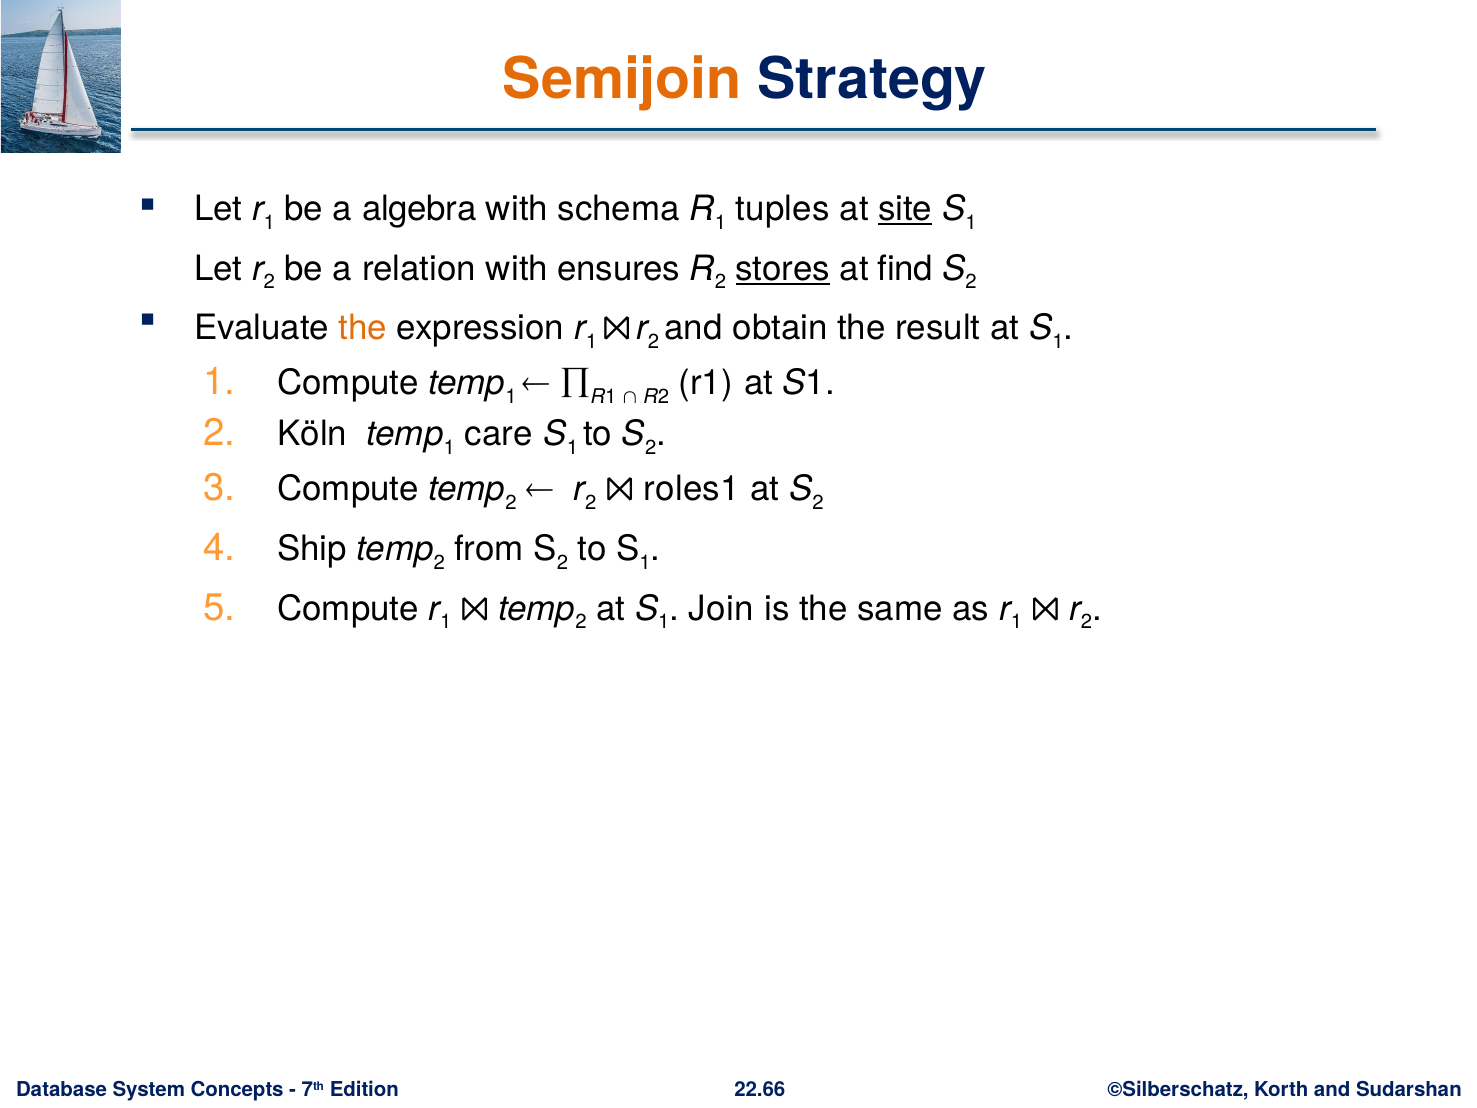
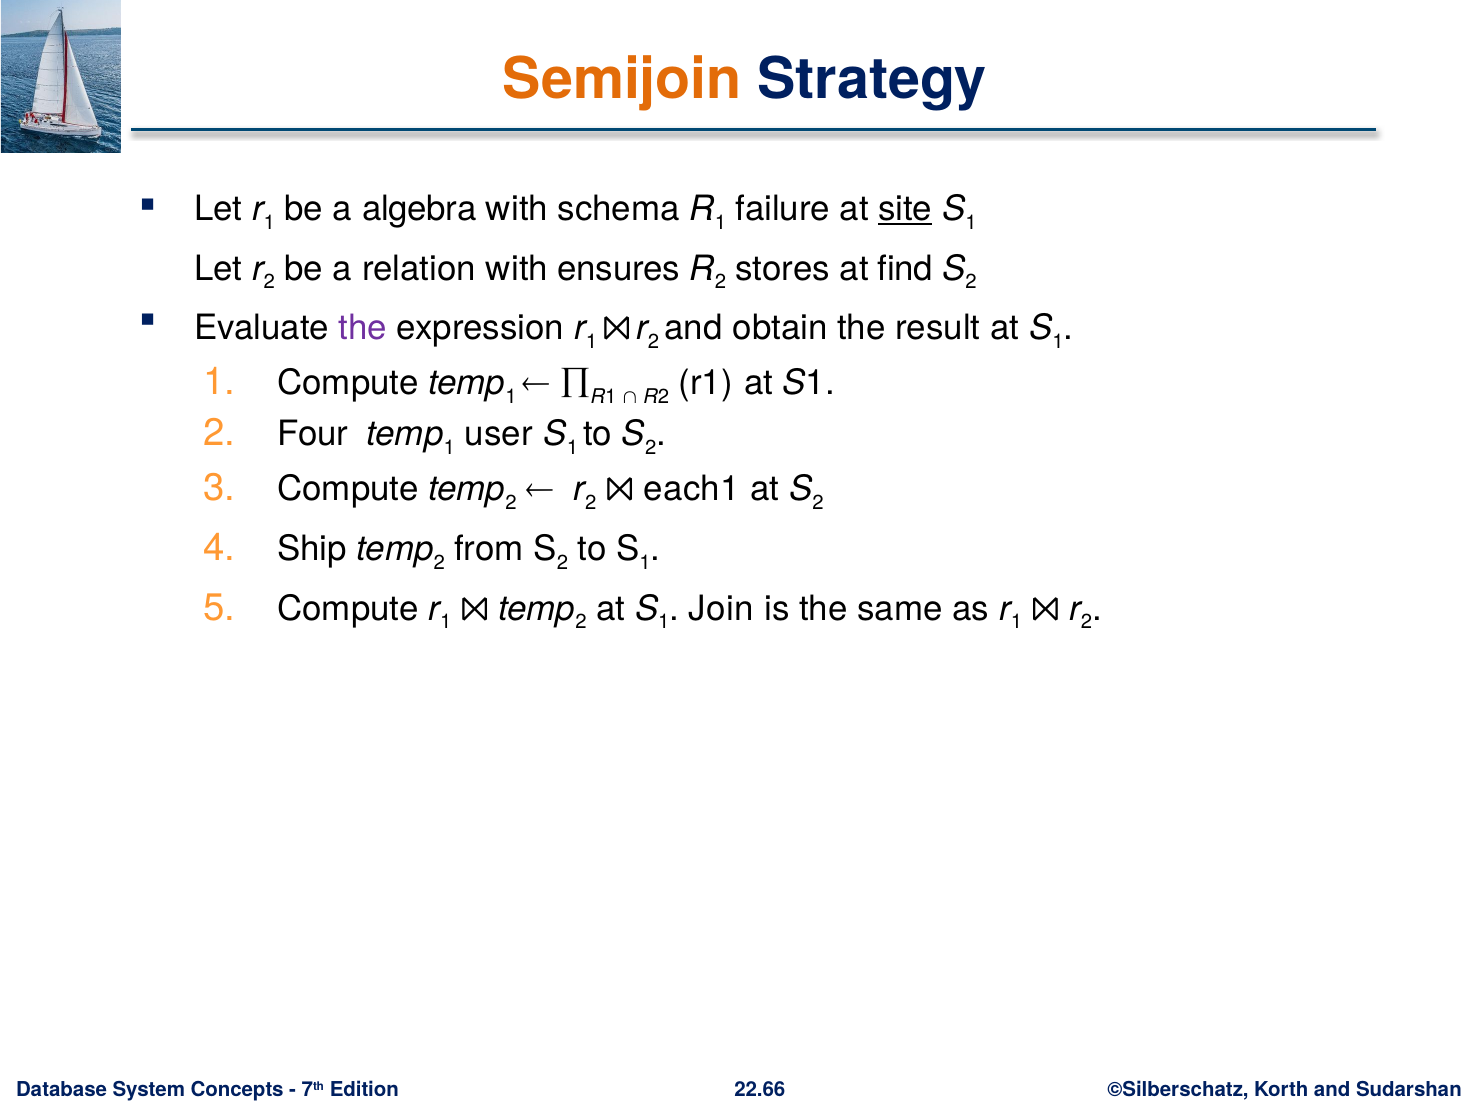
tuples: tuples -> failure (783, 209)
stores underline: present -> none (783, 269)
the colour: orange -> purple (363, 328)
Köln: Köln -> Four (312, 434)
care: care -> user (499, 434)
roles1: roles1 -> each1 (692, 489)
